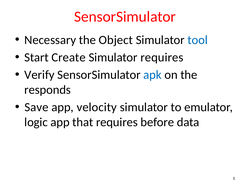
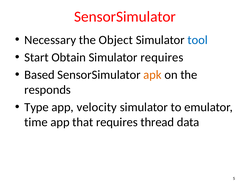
Create: Create -> Obtain (69, 58)
Verify: Verify -> Based (39, 75)
apk colour: blue -> orange (152, 75)
Save: Save -> Type (37, 108)
logic: logic -> time (36, 123)
before: before -> thread (157, 123)
